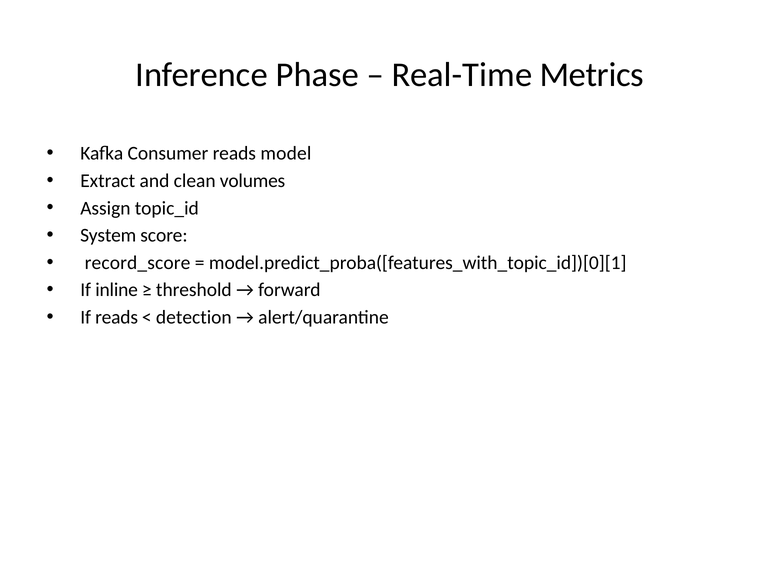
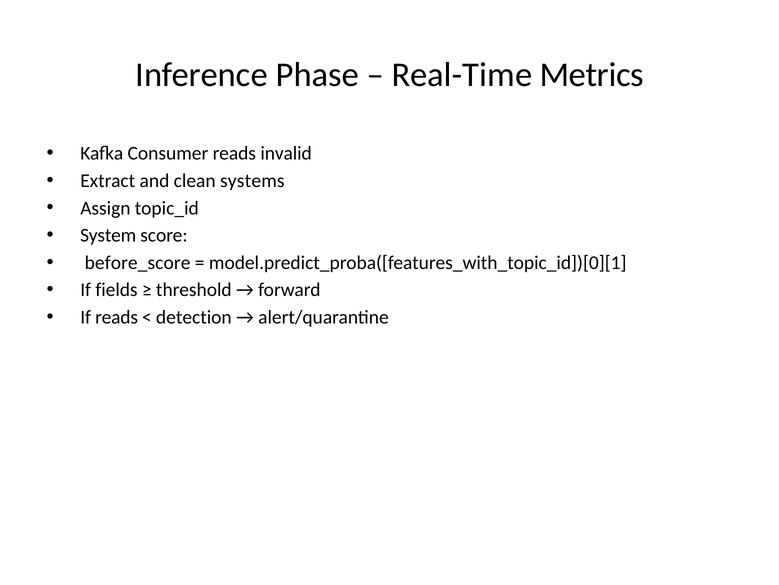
model: model -> invalid (286, 153)
volumes: volumes -> systems (252, 181)
record_score: record_score -> before_score (138, 262)
inline: inline -> fields (117, 290)
